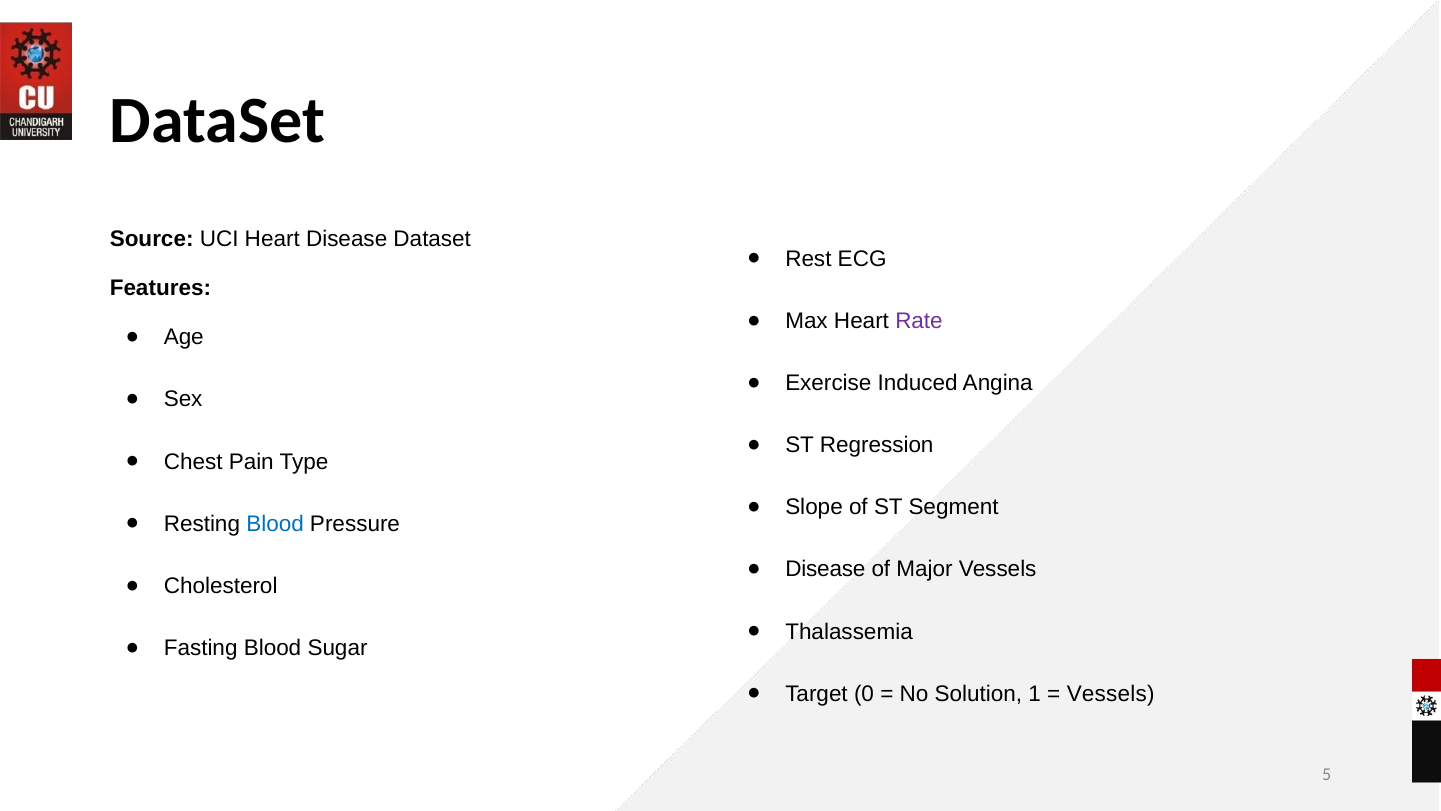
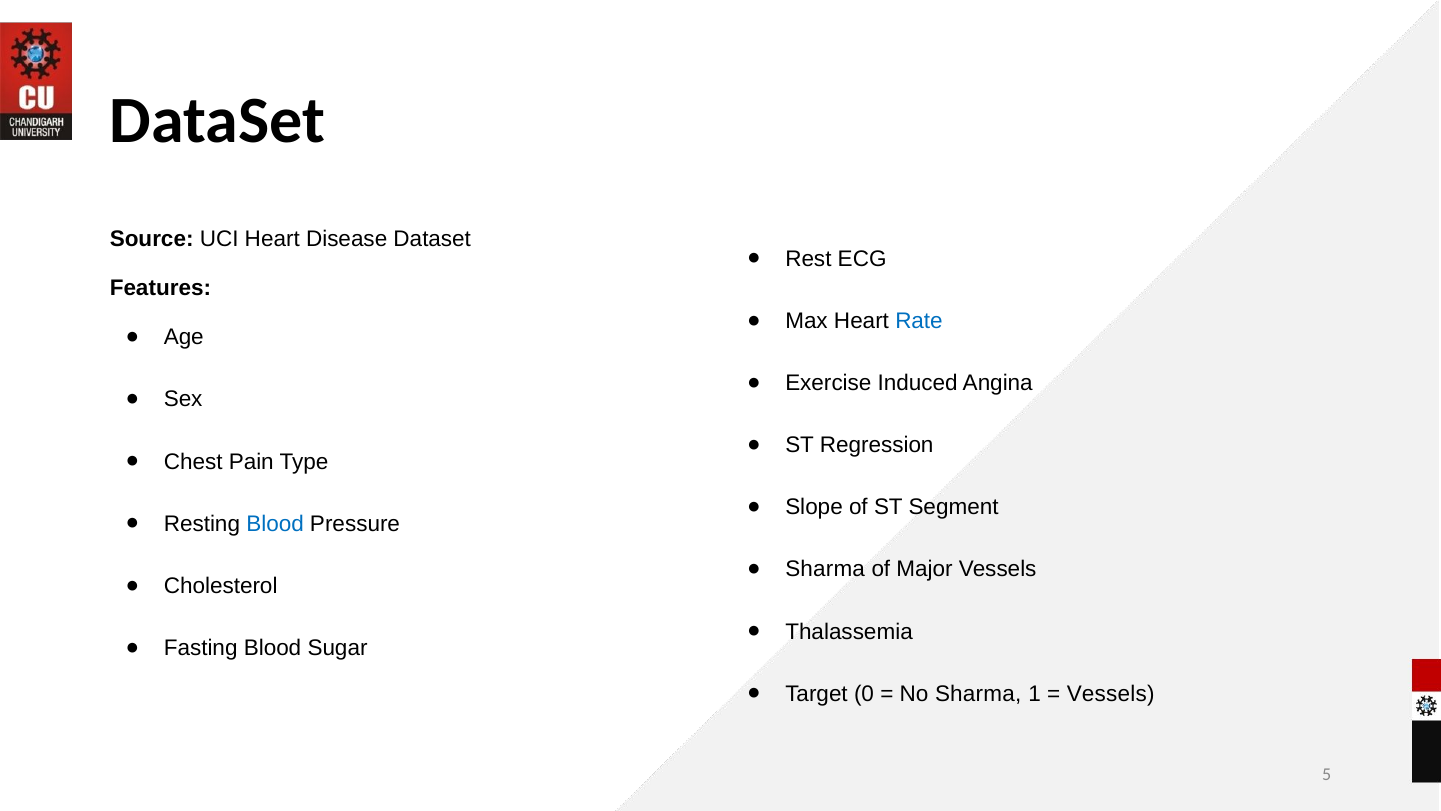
Rate colour: purple -> blue (919, 321)
Disease: Disease -> Sharma (825, 569)
No Solution: Solution -> Sharma (978, 693)
